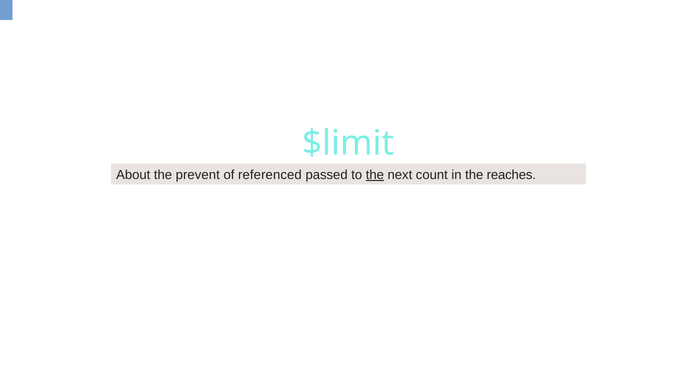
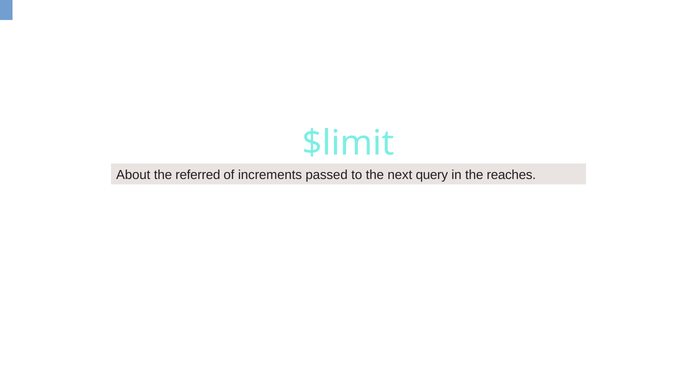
prevent: prevent -> referred (198, 175)
referenced: referenced -> increments (270, 175)
the underline: present -> none (375, 175)
count: count -> query (432, 175)
